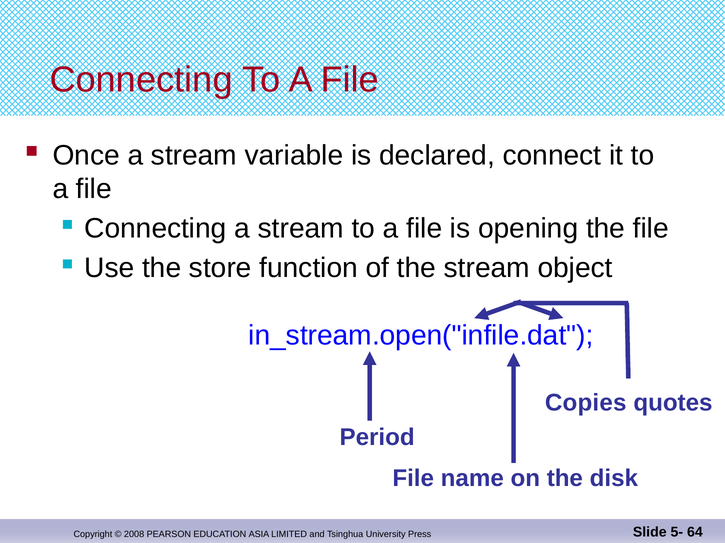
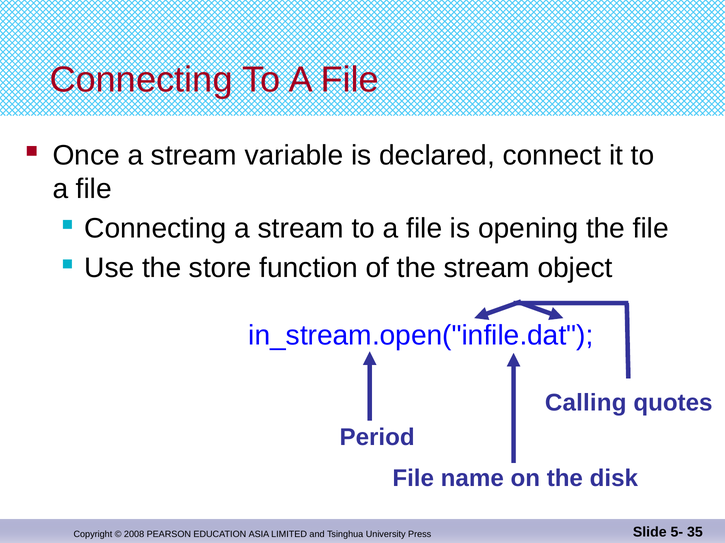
Copies: Copies -> Calling (586, 403)
64: 64 -> 35 (695, 533)
